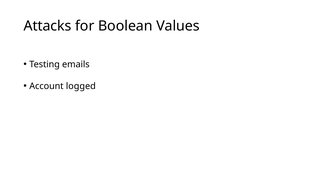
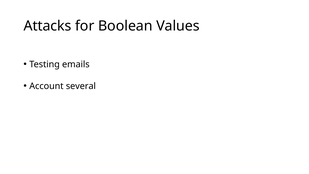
logged: logged -> several (81, 86)
